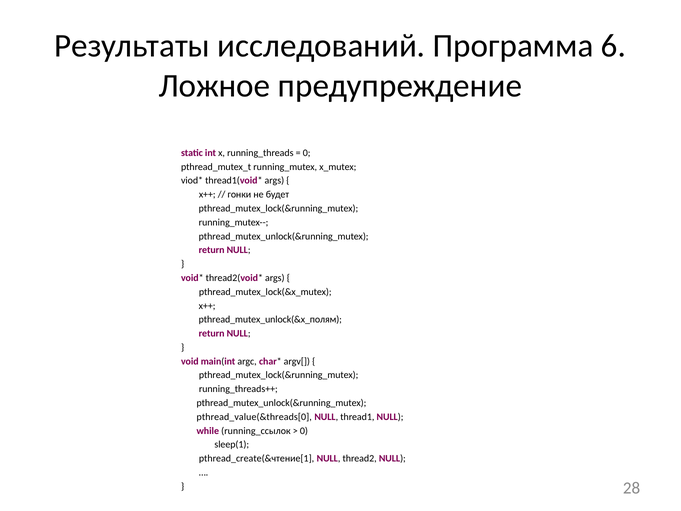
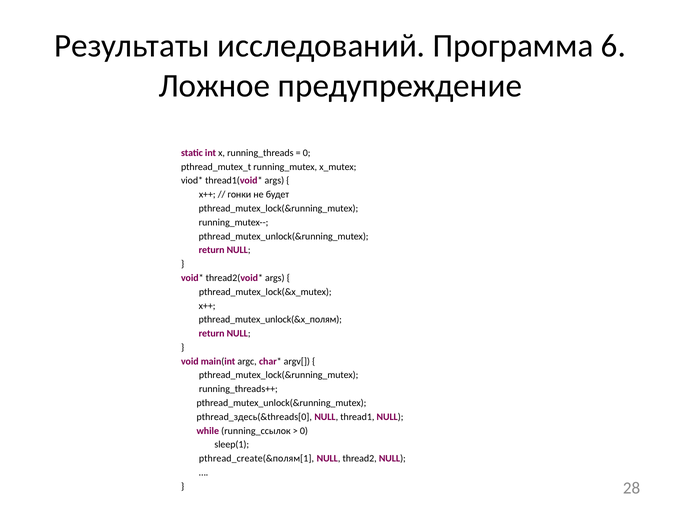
pthread_value(&threads[0: pthread_value(&threads[0 -> pthread_здесь(&threads[0 (254, 417)
pthread_create(&чтение[1: pthread_create(&чтение[1 -> pthread_create(&полям[1 (256, 458)
